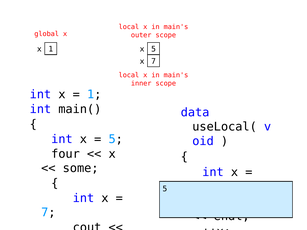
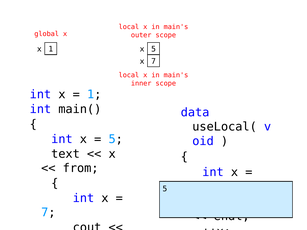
four: four -> text (65, 154)
some: some -> from (81, 168)
